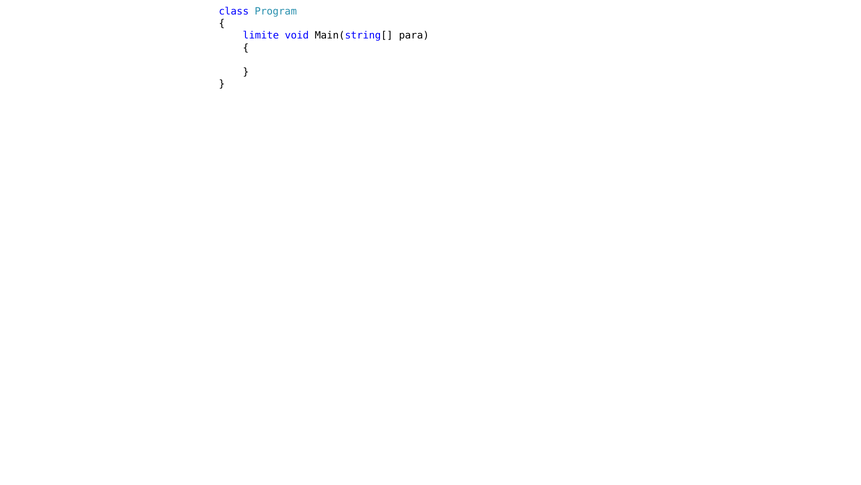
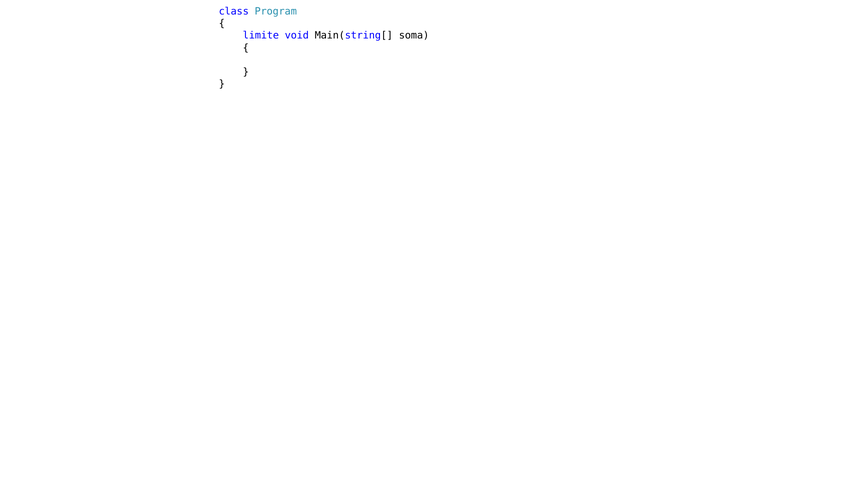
para: para -> soma (414, 36)
